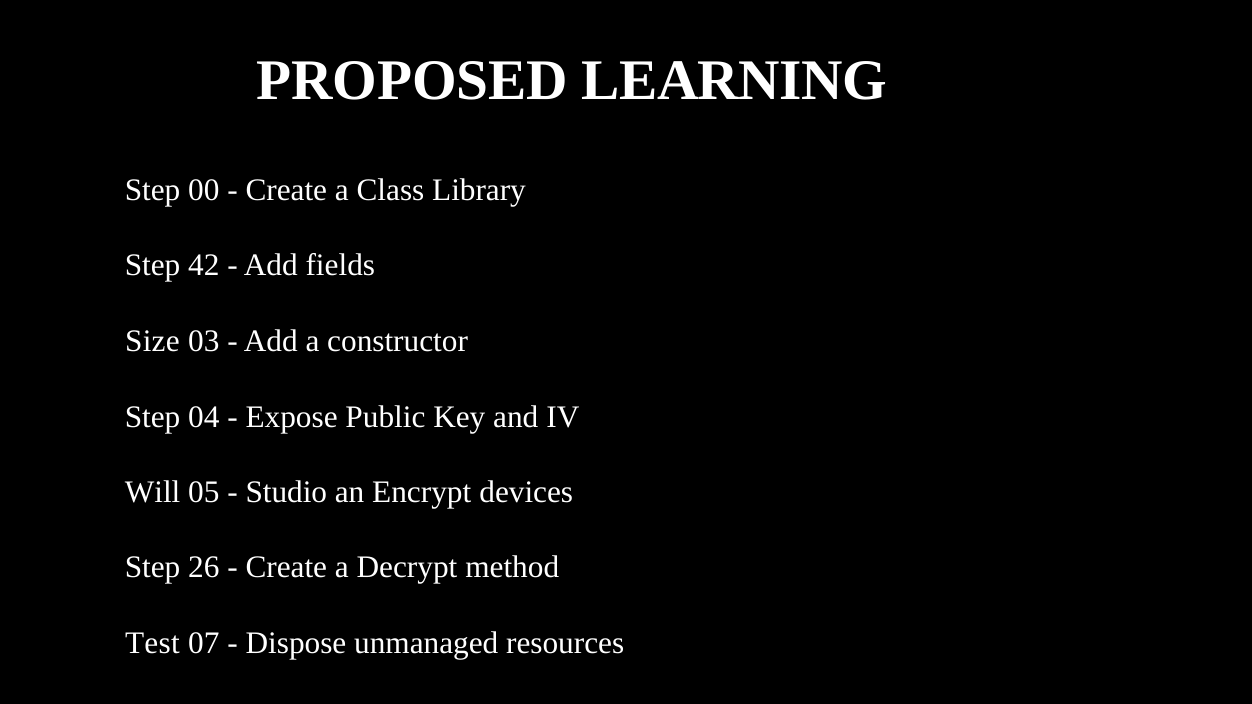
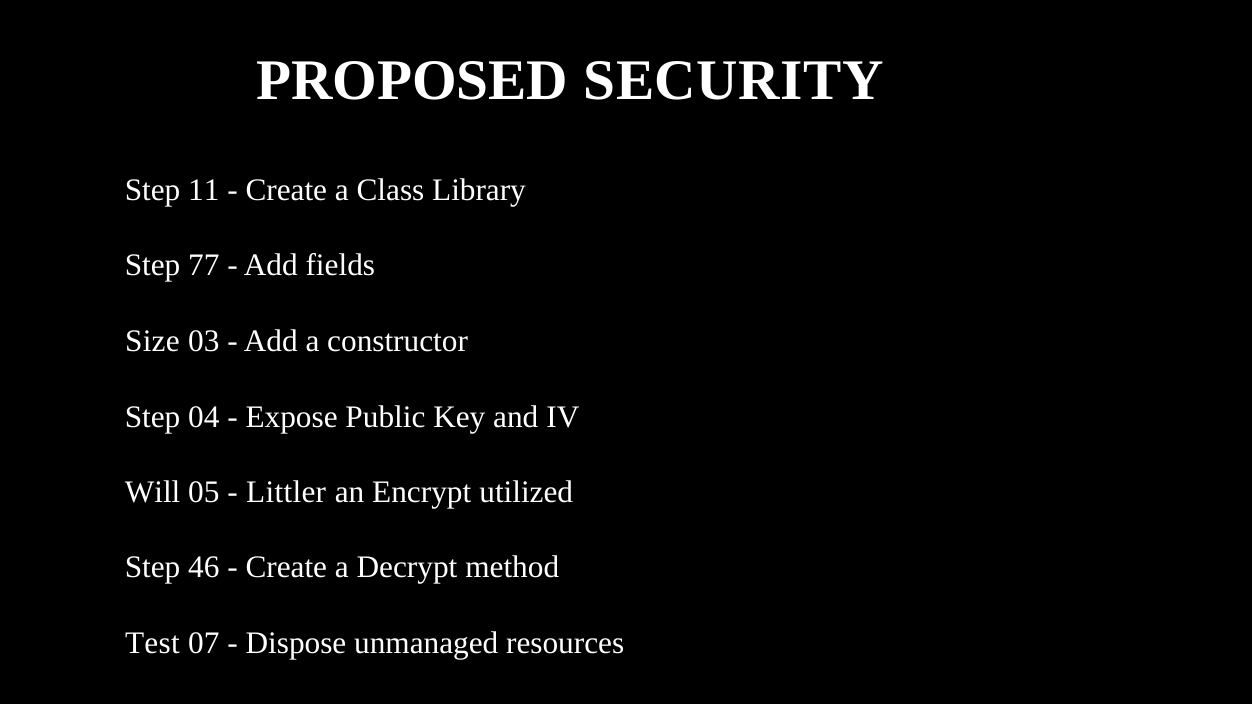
LEARNING: LEARNING -> SECURITY (734, 81)
00: 00 -> 11 (204, 190)
42: 42 -> 77 (204, 265)
Studio: Studio -> Littler (286, 492)
devices: devices -> utilized (526, 492)
26: 26 -> 46 (204, 567)
